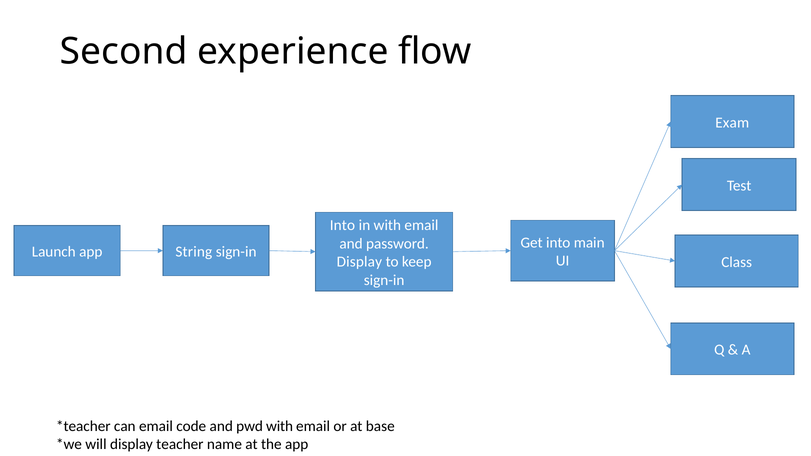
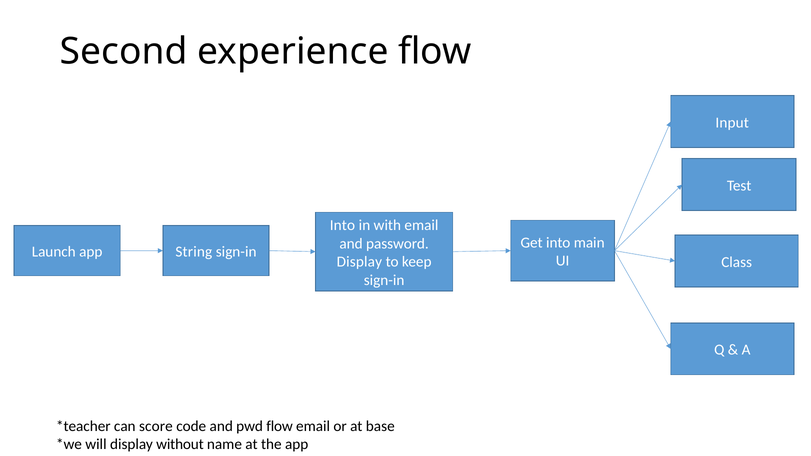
Exam: Exam -> Input (732, 123)
can email: email -> score (156, 426)
pwd with: with -> flow (280, 426)
teacher: teacher -> without (180, 445)
